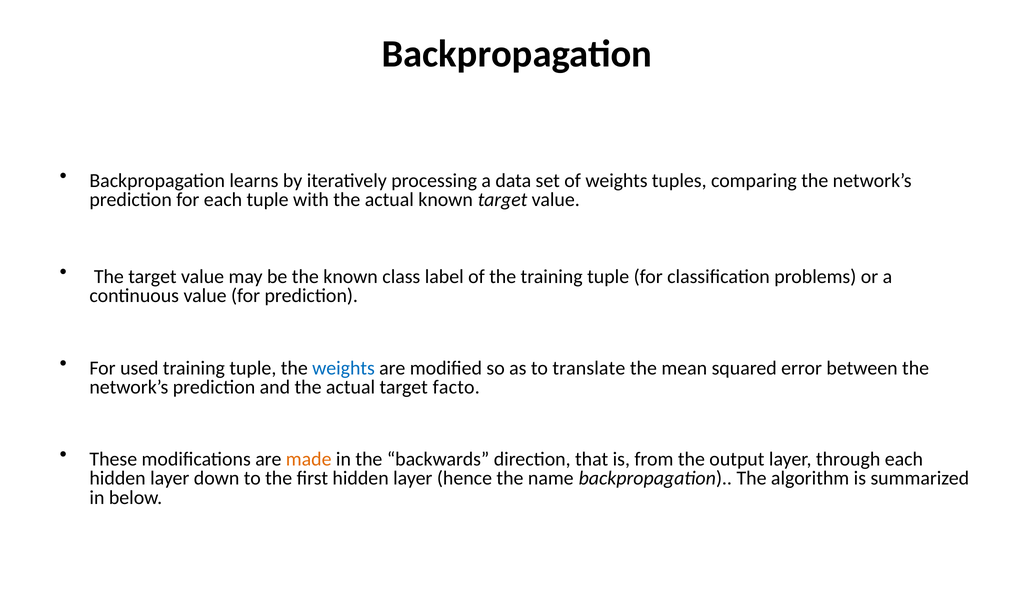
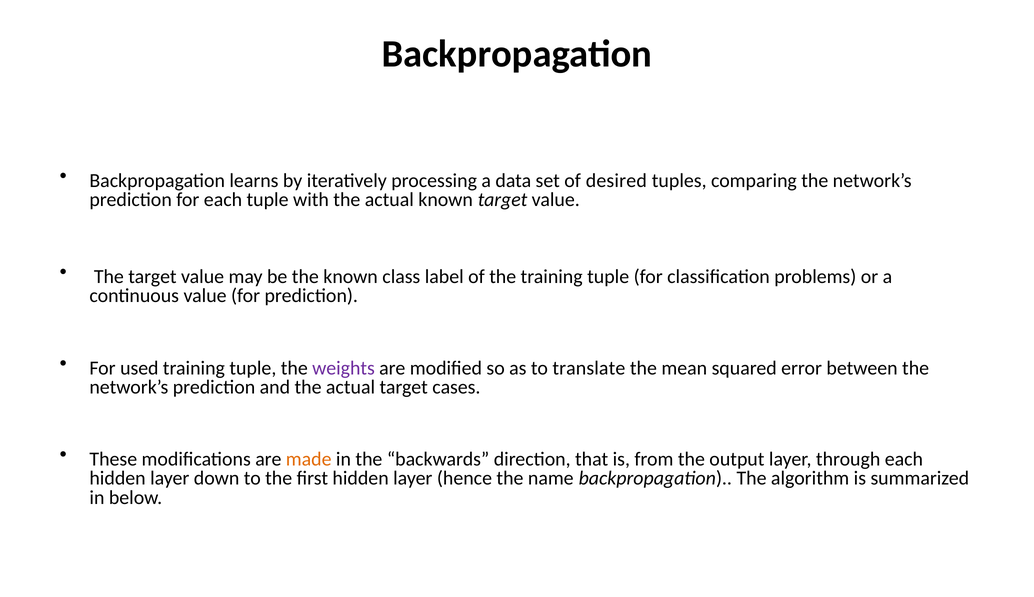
of weights: weights -> desired (616, 181)
weights colour: blue -> purple (344, 368)
facto: facto -> cases (456, 387)
